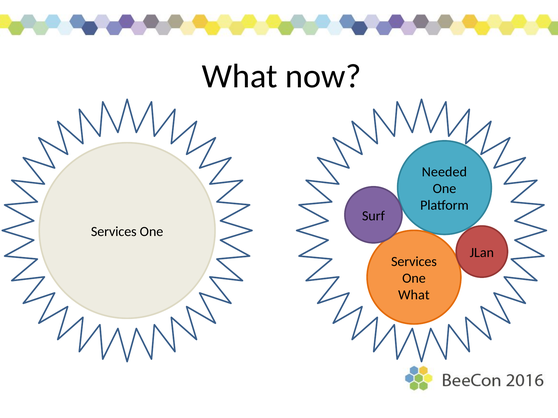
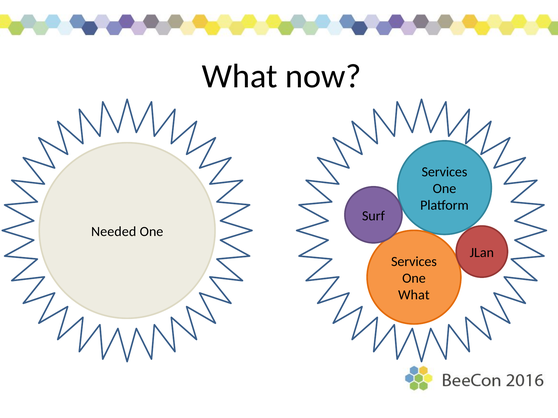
Needed: Needed -> Services (444, 172)
Services: Services -> Needed (114, 232)
